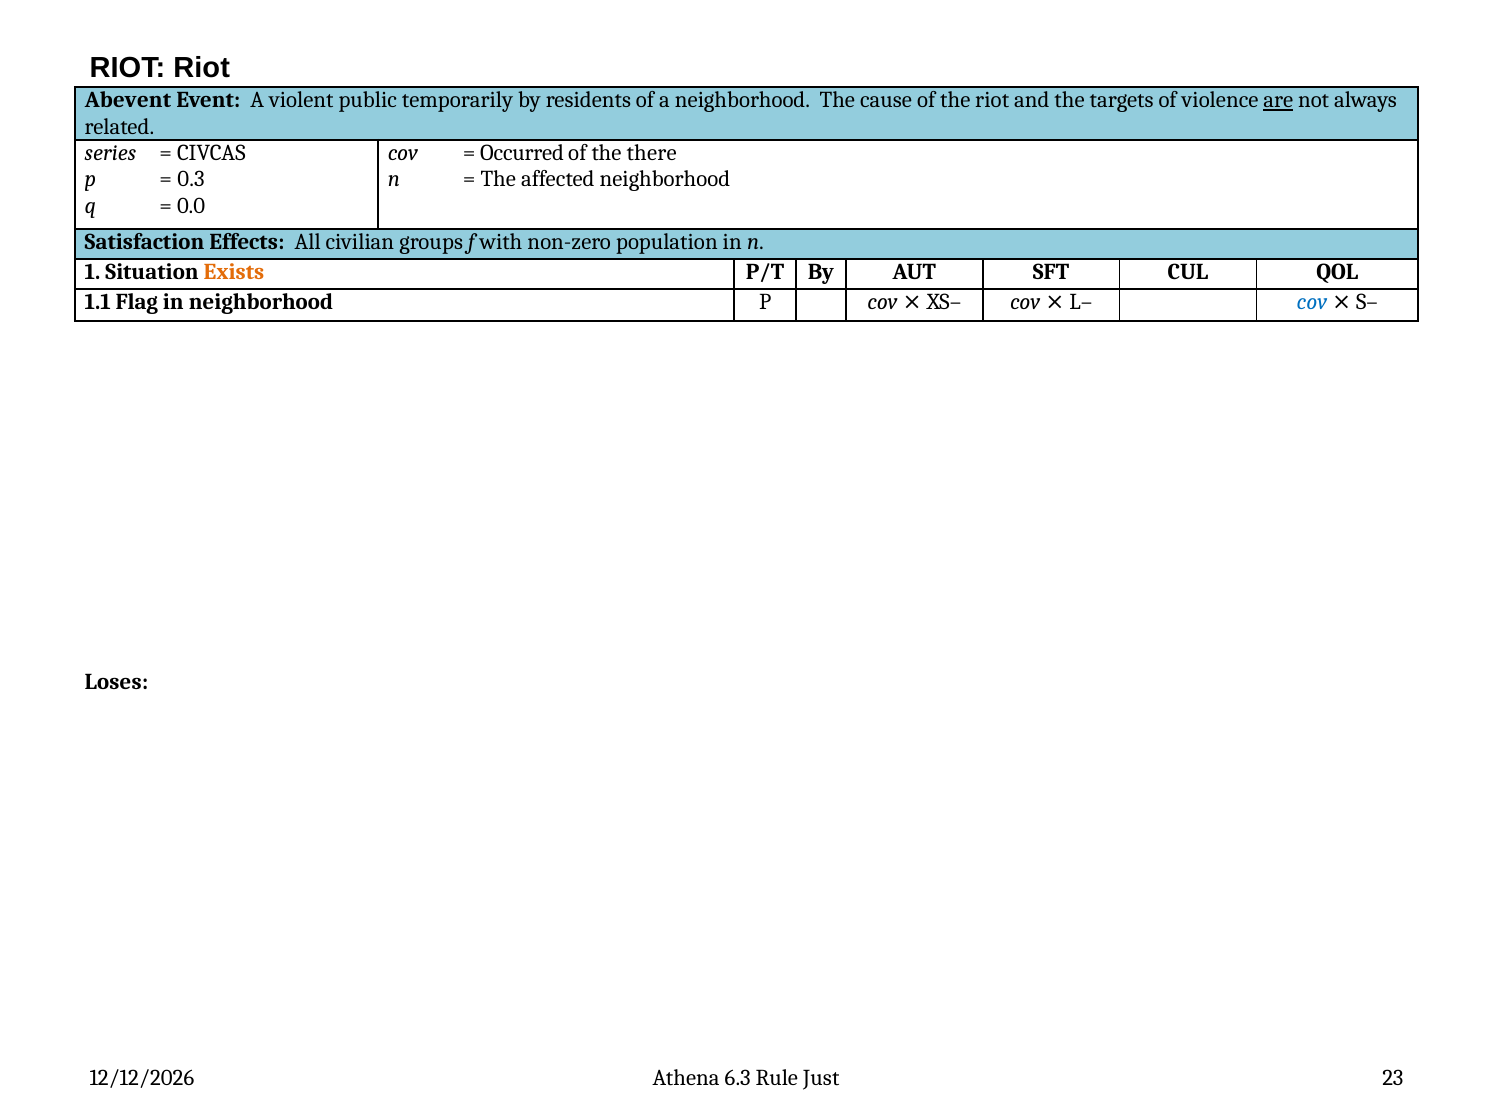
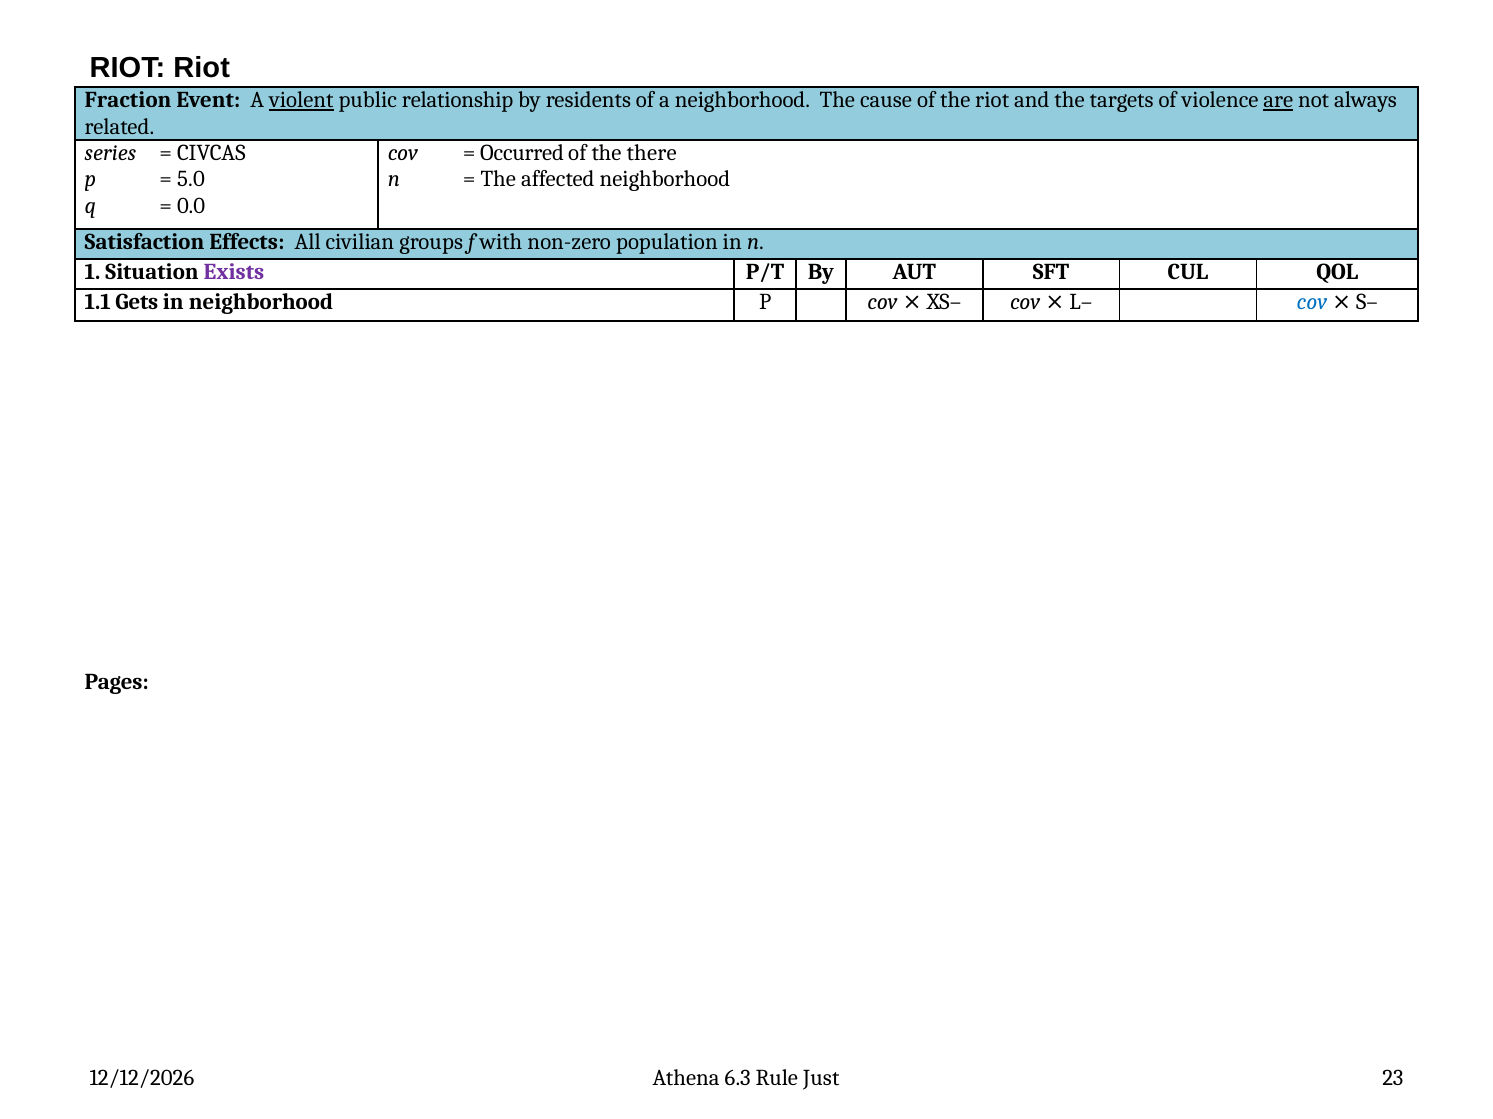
Abevent: Abevent -> Fraction (128, 100)
violent underline: none -> present (301, 100)
temporarily: temporarily -> relationship (458, 100)
0.3: 0.3 -> 5.0 (191, 179)
Exists colour: orange -> purple (234, 273)
Flag: Flag -> Gets (137, 302)
Loses: Loses -> Pages (117, 682)
